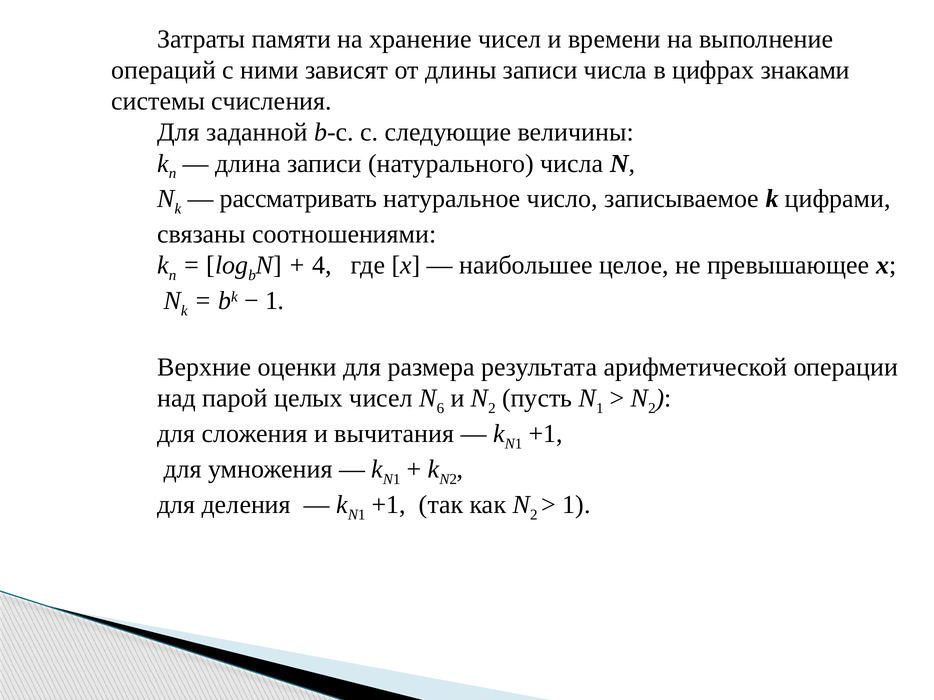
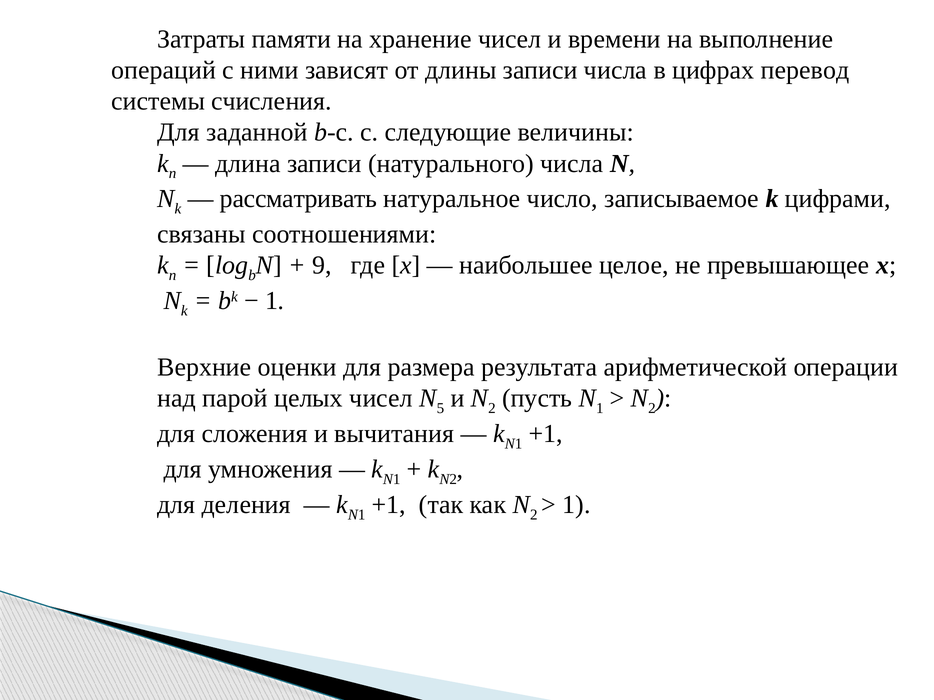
знаками: знаками -> перевод (805, 70)
4: 4 -> 9 (322, 266)
6: 6 -> 5 (440, 409)
